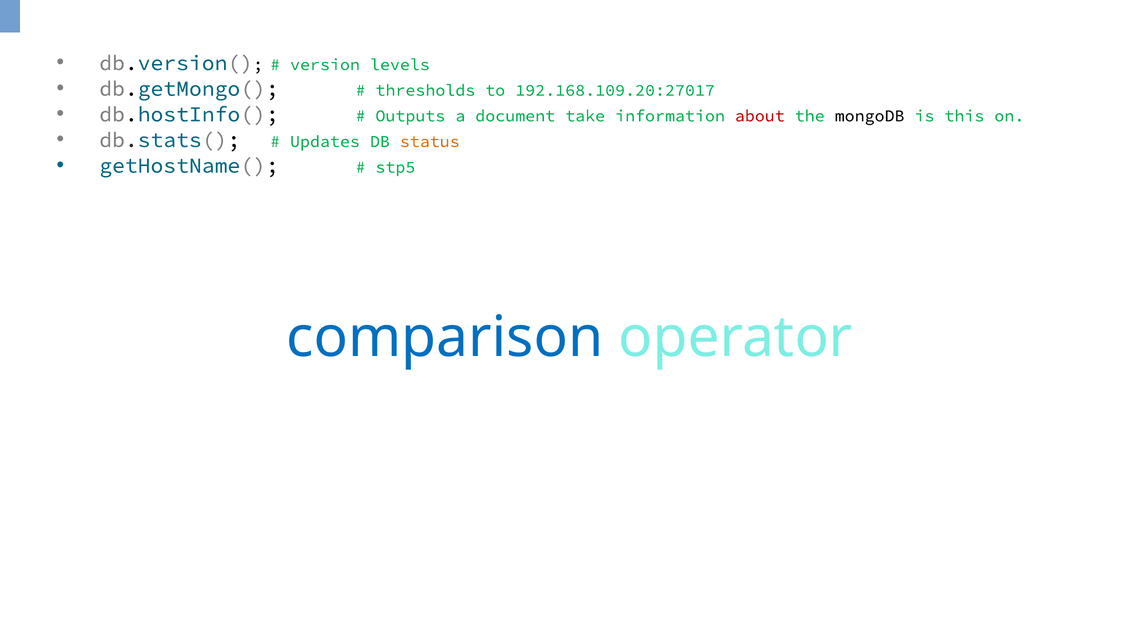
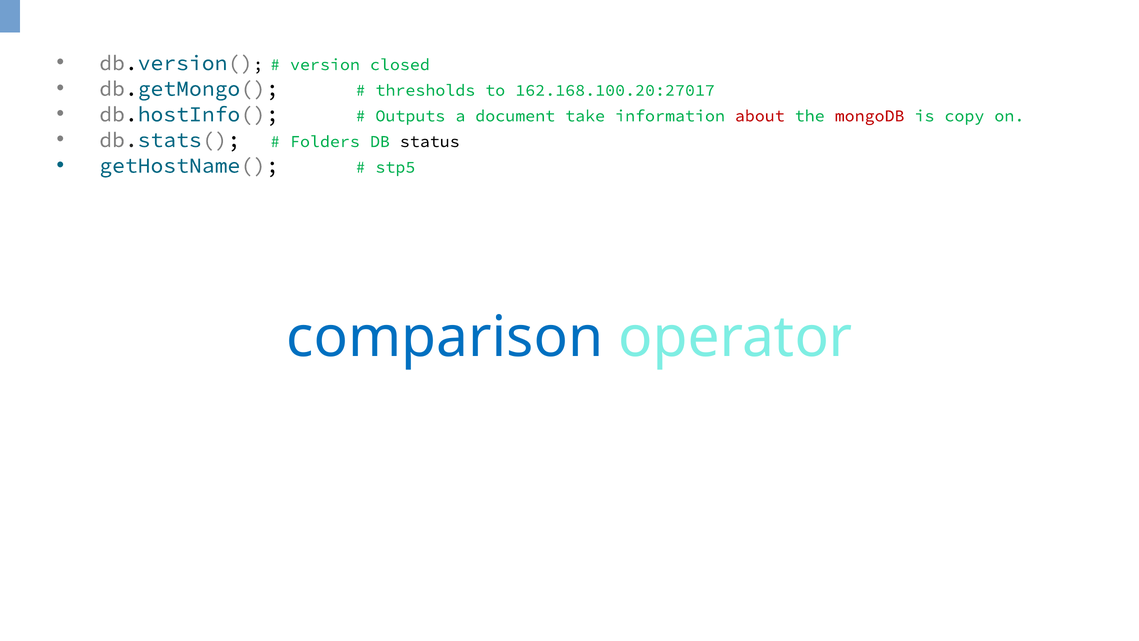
levels: levels -> closed (400, 65)
192.168.109.20:27017: 192.168.109.20:27017 -> 162.168.100.20:27017 (615, 90)
mongoDB colour: black -> red (870, 116)
this: this -> copy (964, 116)
Updates: Updates -> Folders (325, 141)
status colour: orange -> black (430, 141)
